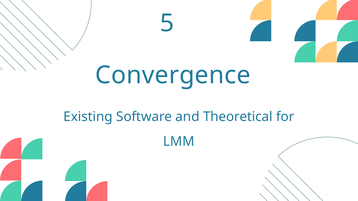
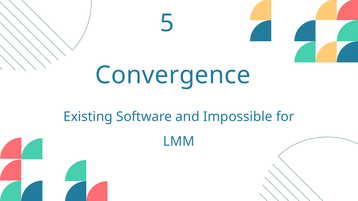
Theoretical: Theoretical -> Impossible (238, 117)
